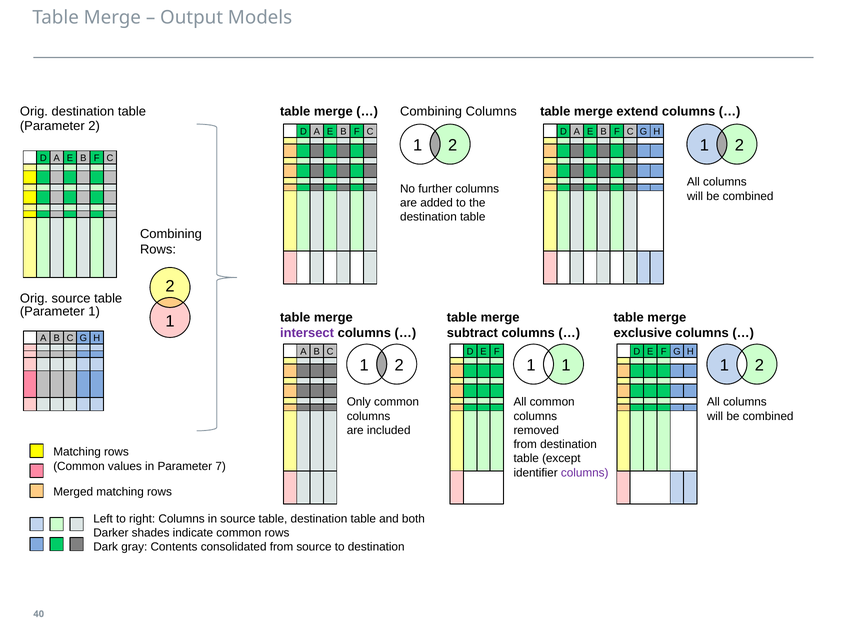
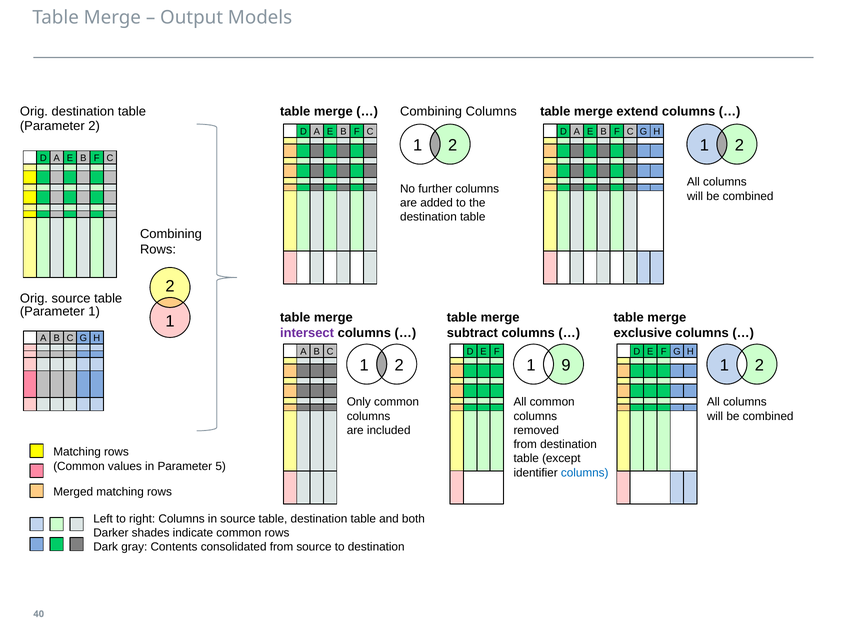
1: 1 -> 9 (566, 365)
7: 7 -> 5 (221, 466)
columns colour: purple -> blue (585, 473)
